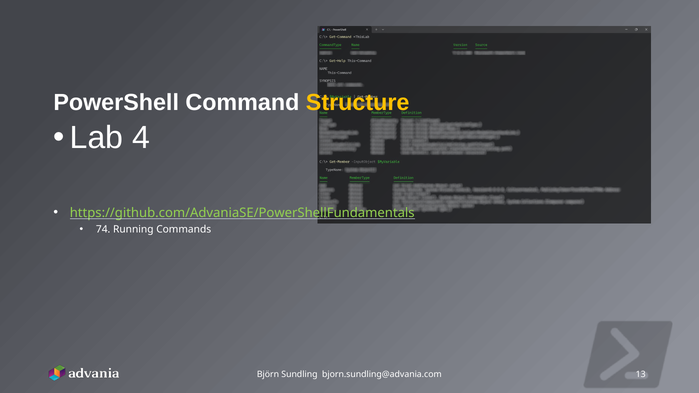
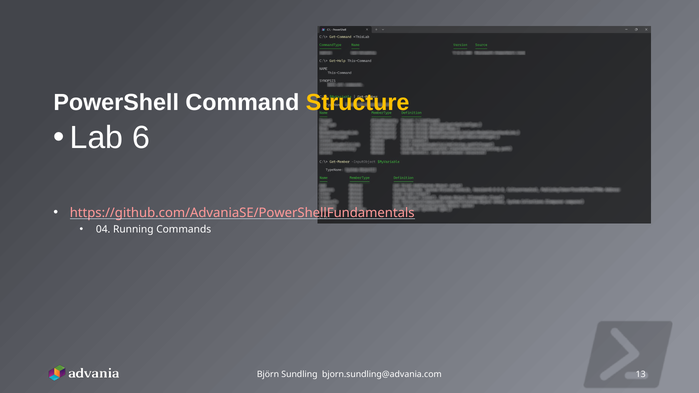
4: 4 -> 6 (141, 138)
https://github.com/AdvaniaSE/PowerShellFundamentals colour: light green -> pink (242, 213)
74: 74 -> 04 (103, 230)
